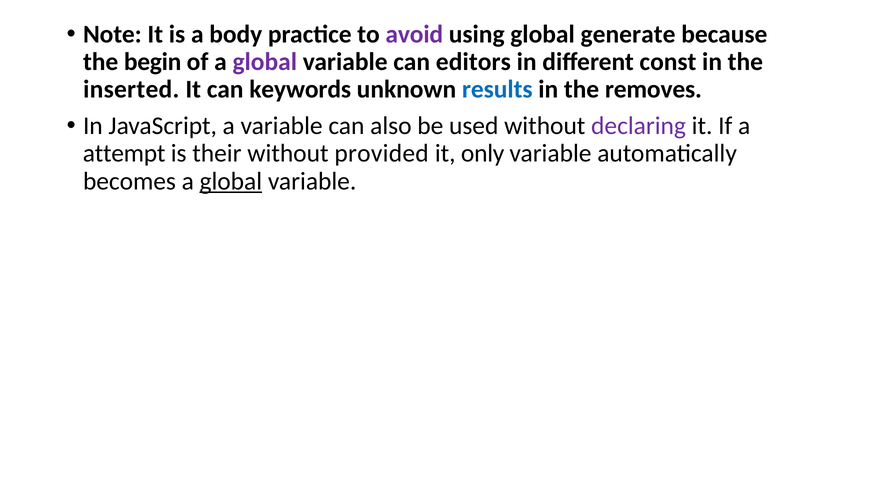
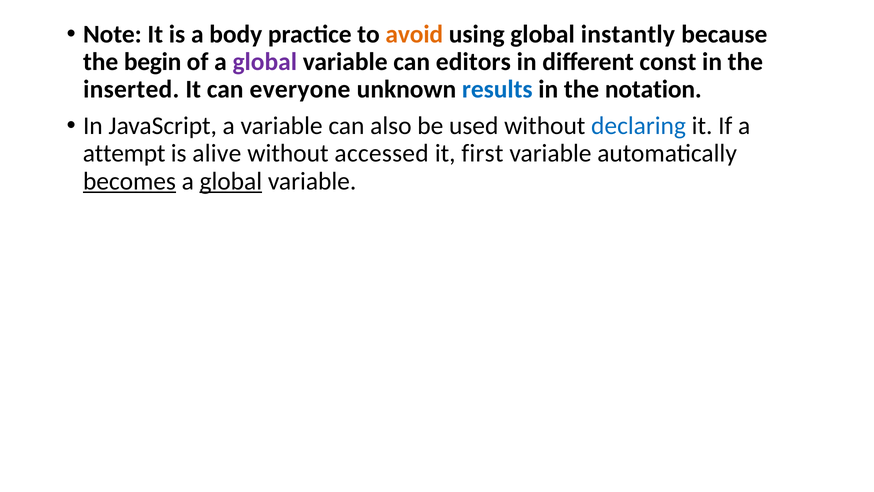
avoid colour: purple -> orange (414, 34)
generate: generate -> instantly (628, 34)
keywords: keywords -> everyone (300, 89)
removes: removes -> notation (653, 89)
declaring colour: purple -> blue (639, 126)
their: their -> alive (217, 153)
provided: provided -> accessed (382, 153)
only: only -> first (482, 153)
becomes underline: none -> present (129, 181)
